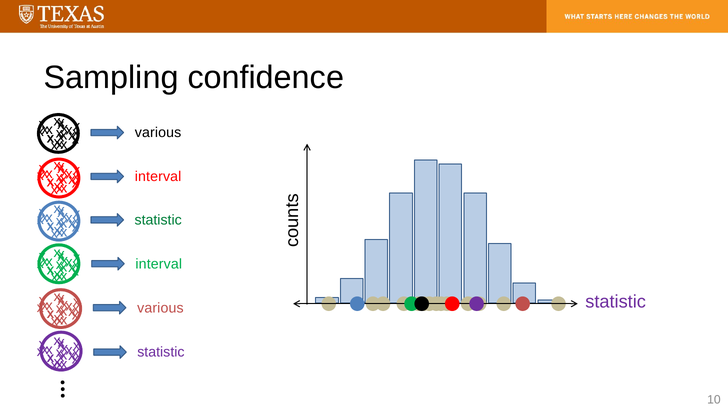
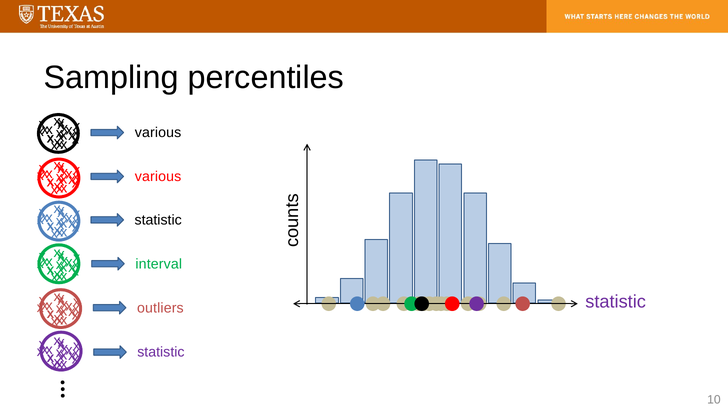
confidence: confidence -> percentiles (266, 77)
interval: interval -> various (158, 176)
statistic colour: green -> black (158, 220)
various: various -> outliers (160, 308)
